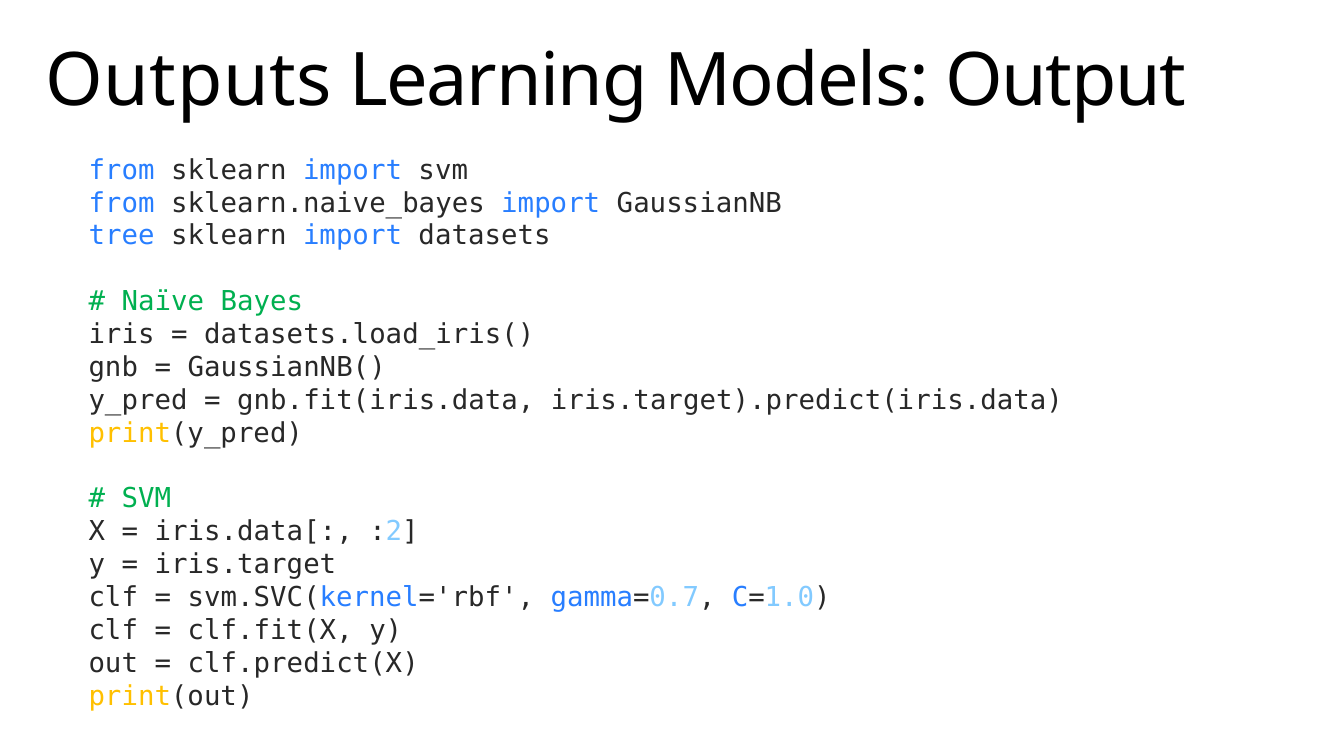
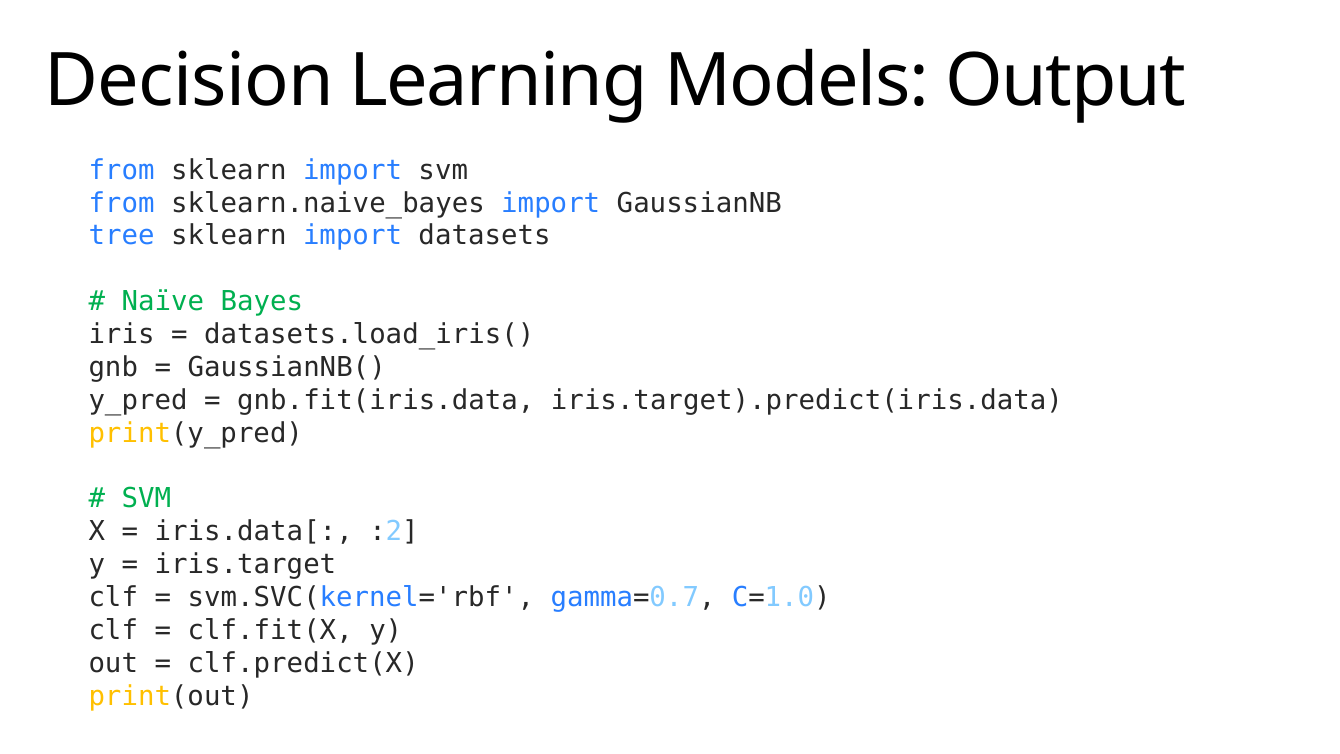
Outputs: Outputs -> Decision (189, 81)
